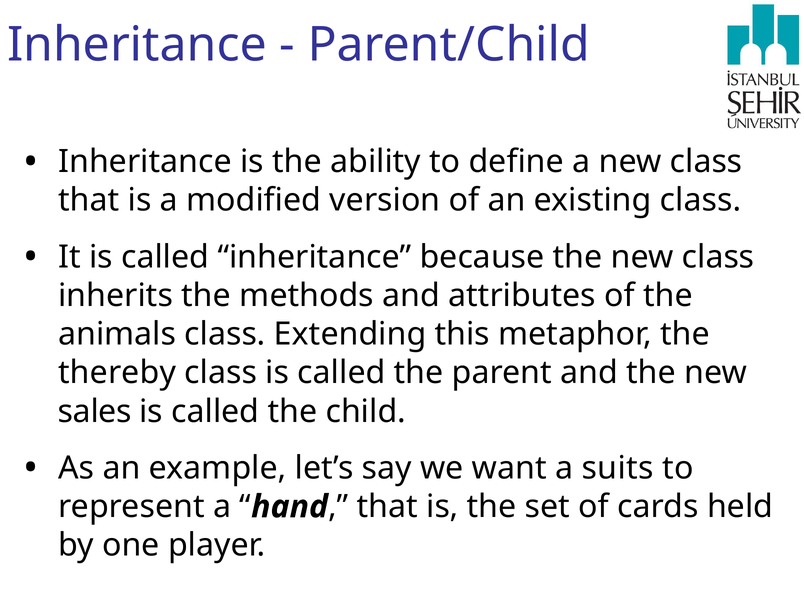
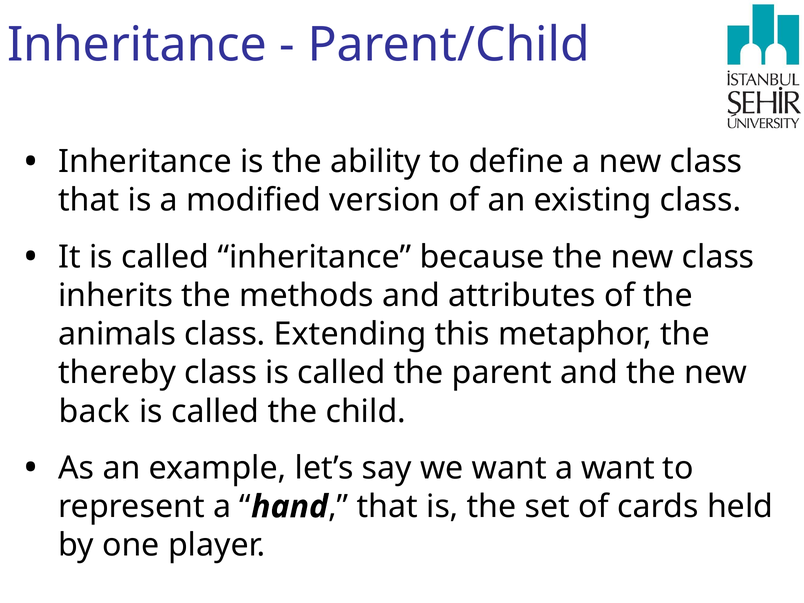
sales: sales -> back (94, 411)
a suits: suits -> want (618, 468)
